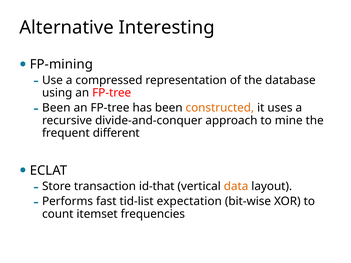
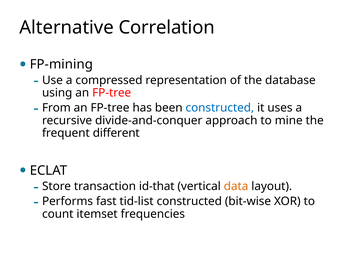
Interesting: Interesting -> Correlation (167, 28)
Been: Been -> From (56, 108)
constructed colour: orange -> blue (220, 108)
tid-list expectation: expectation -> constructed (189, 202)
